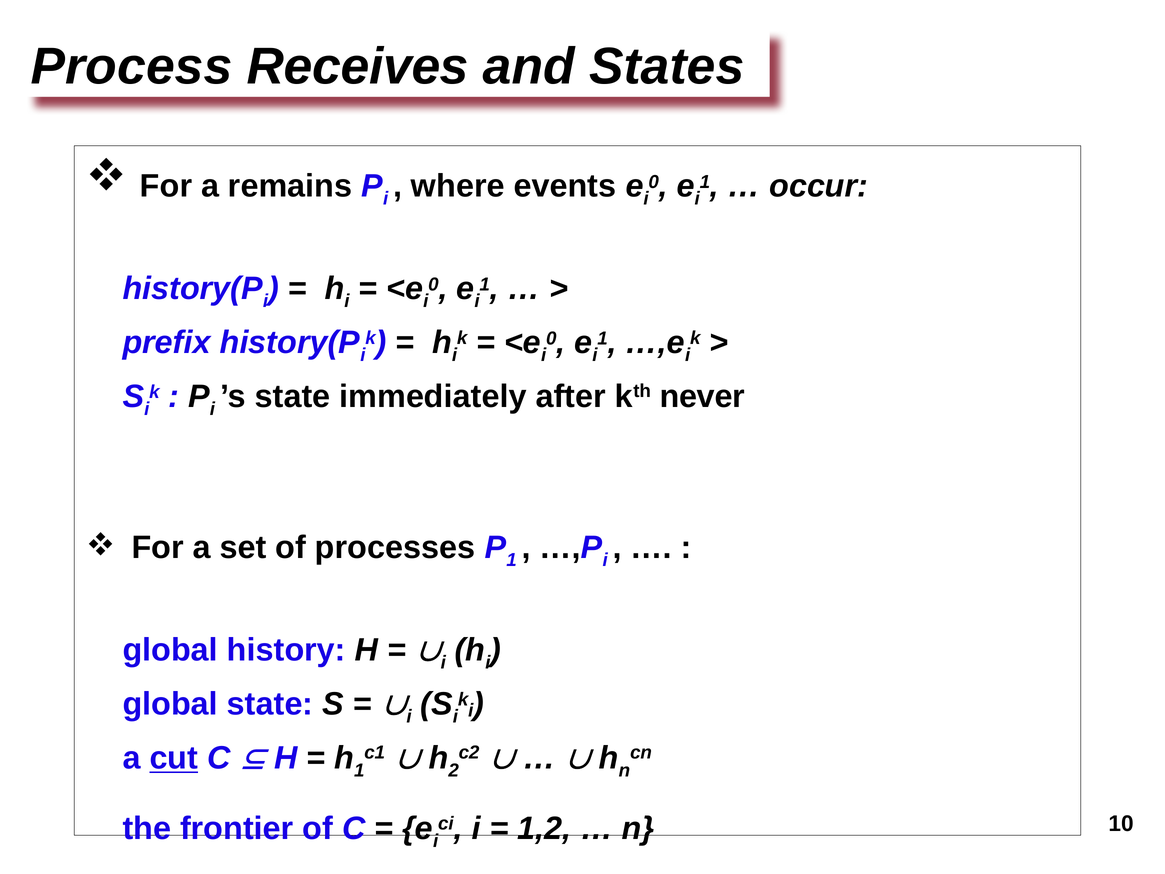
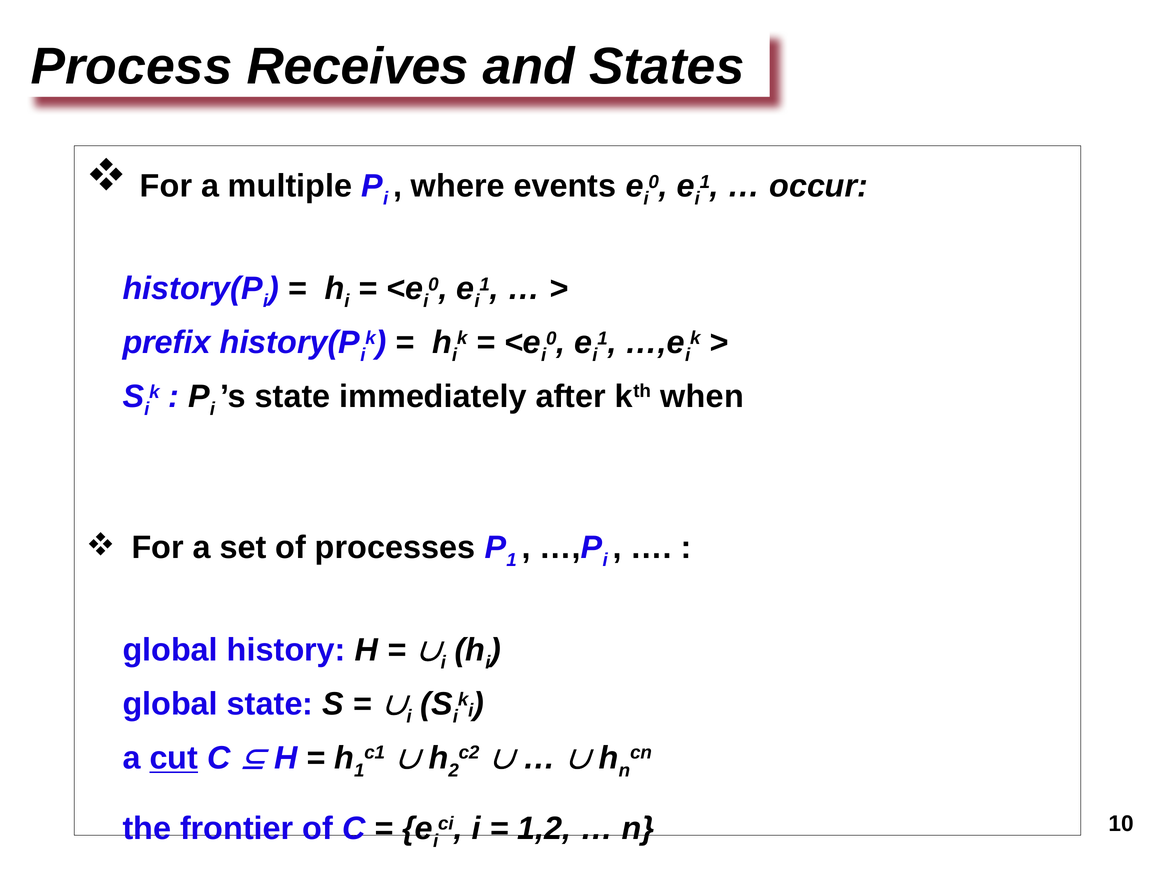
remains: remains -> multiple (290, 186)
never: never -> when (702, 396)
